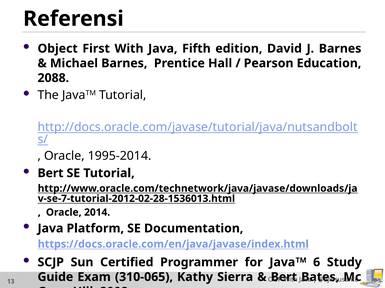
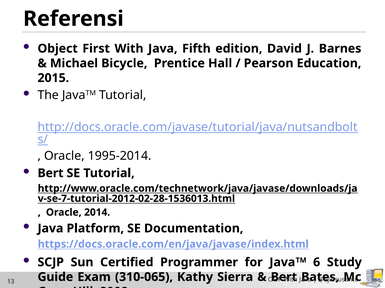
Michael Barnes: Barnes -> Bicycle (124, 63)
2088: 2088 -> 2015 (53, 78)
